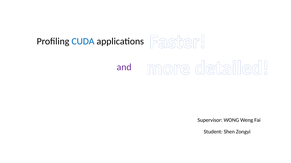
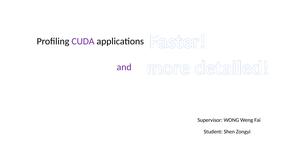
CUDA colour: blue -> purple (83, 42)
